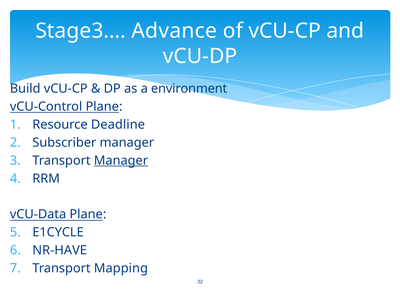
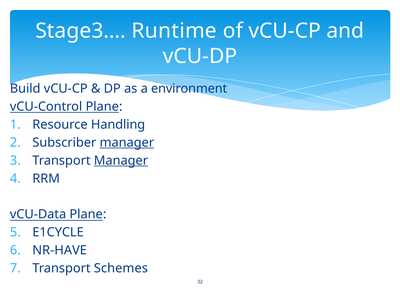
Advance: Advance -> Runtime (174, 31)
Deadline: Deadline -> Handling (118, 125)
manager underline: none -> present (127, 143)
Mapping: Mapping -> Schemes (121, 268)
